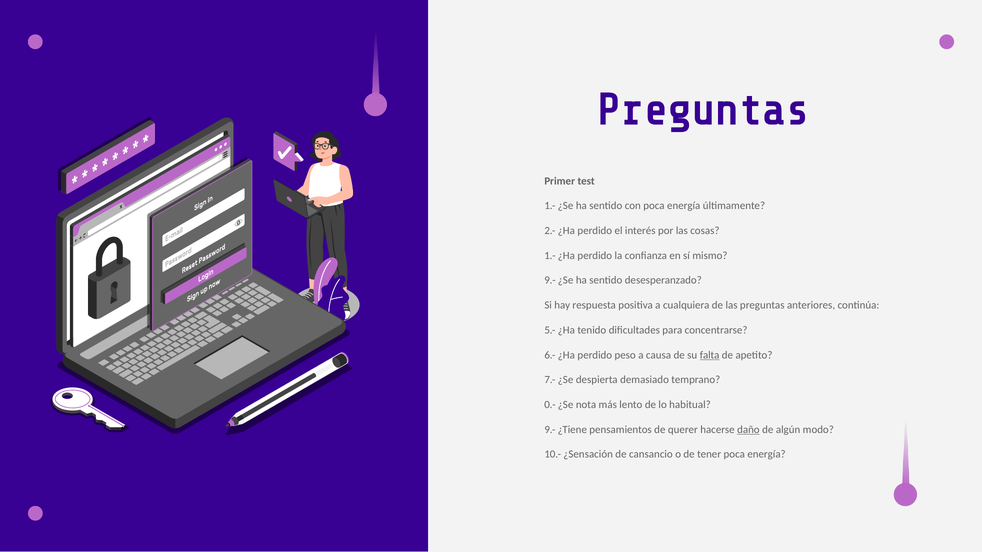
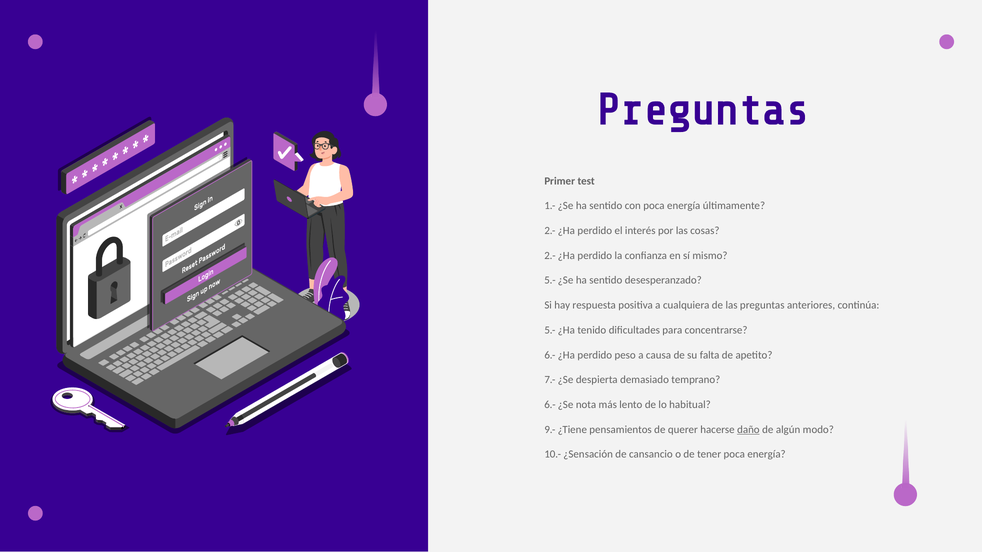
1.-: 1.- -> 2.- (550, 256)
9.-: 9.- -> 5.- (550, 281)
falta underline: present -> none (710, 355)
0.-: 0.- -> 6.- (550, 405)
